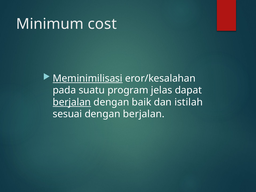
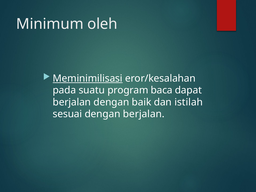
cost: cost -> oleh (102, 24)
jelas: jelas -> baca (162, 90)
berjalan underline: present -> none (72, 102)
